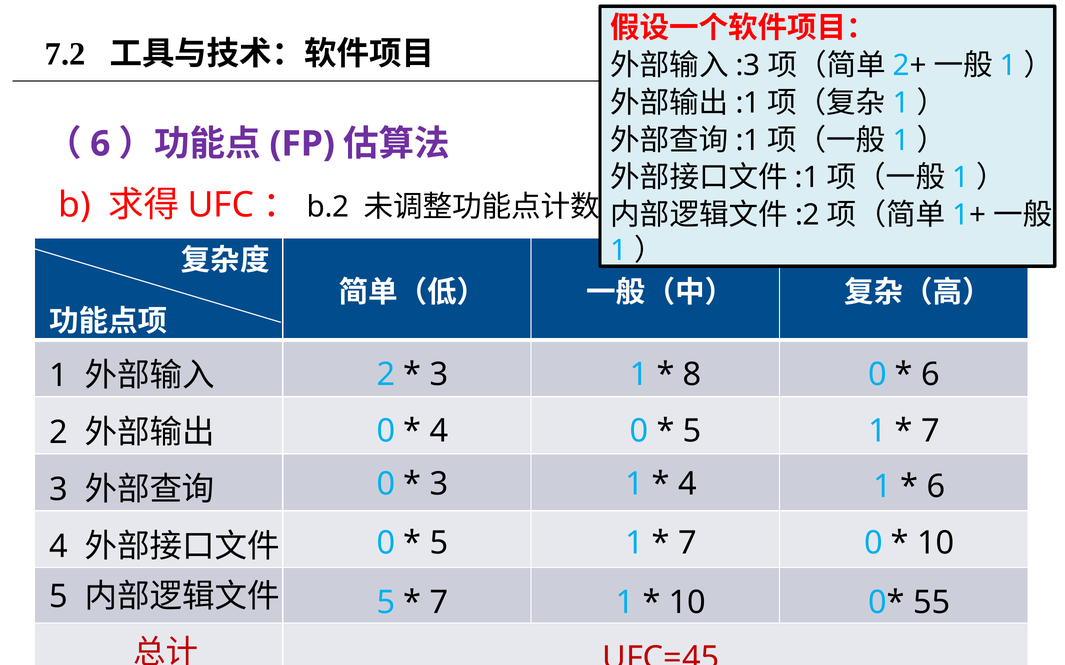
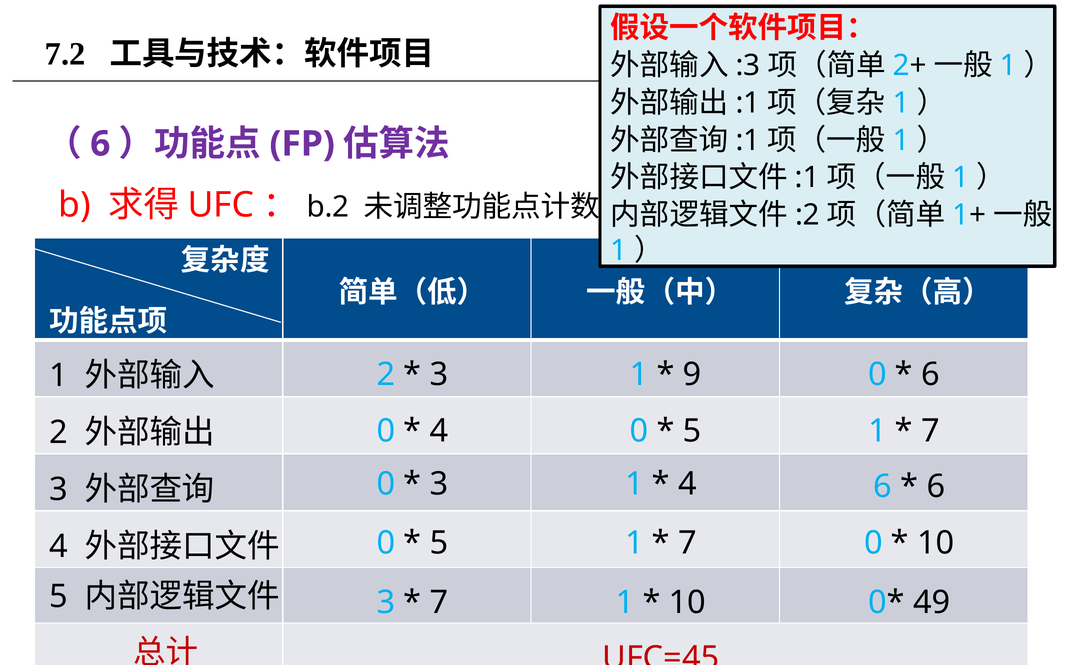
8: 8 -> 9 (692, 375)
4 1: 1 -> 6 (883, 487)
5: 5 -> 3 (386, 603)
55: 55 -> 49 (932, 603)
